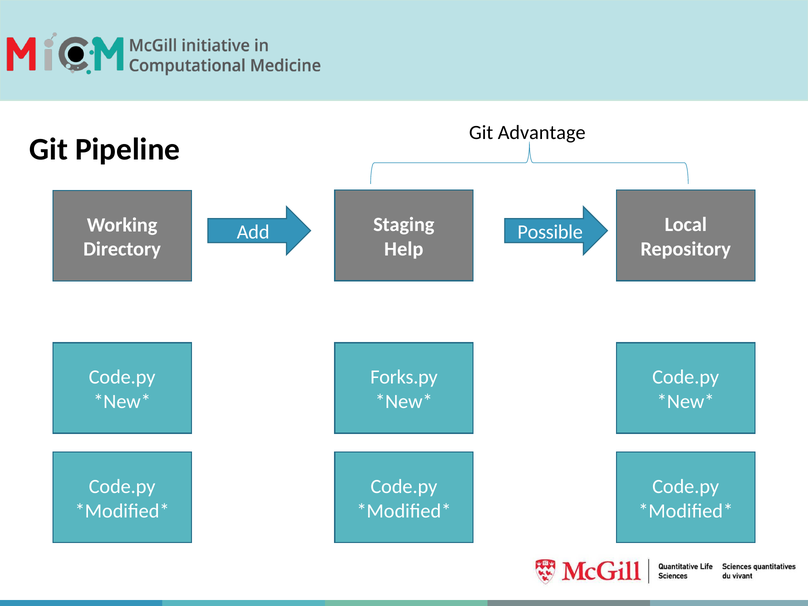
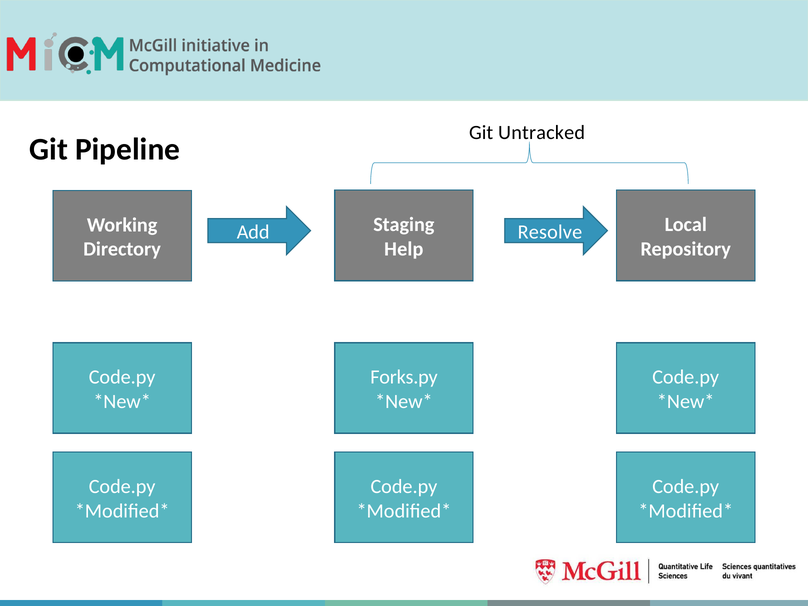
Advantage: Advantage -> Untracked (542, 133)
Possible: Possible -> Resolve (550, 232)
